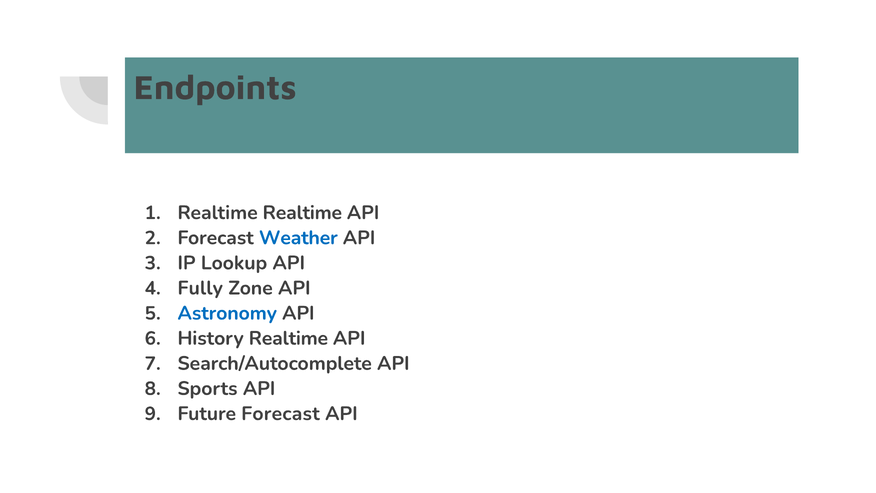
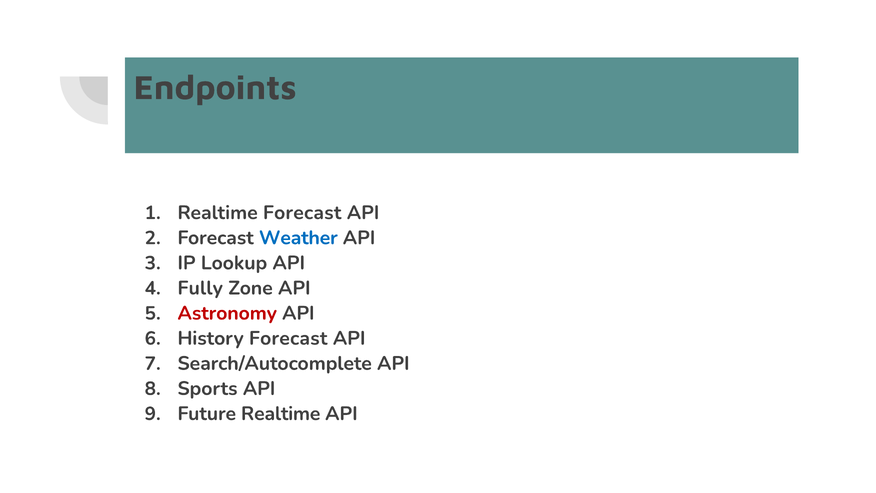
Realtime Realtime: Realtime -> Forecast (302, 213)
Astronomy colour: blue -> red (227, 313)
History Realtime: Realtime -> Forecast (288, 338)
Future Forecast: Forecast -> Realtime (281, 413)
